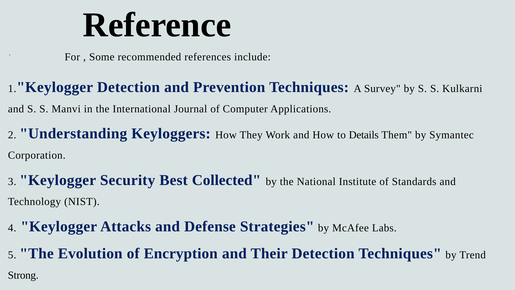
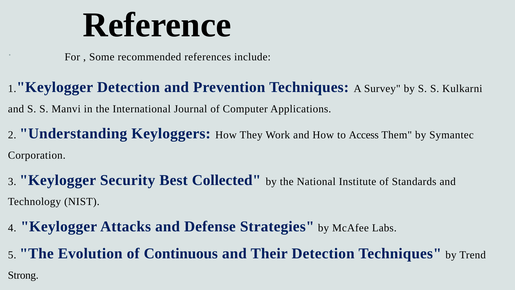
Details: Details -> Access (364, 135)
Encryption: Encryption -> Continuous (181, 253)
